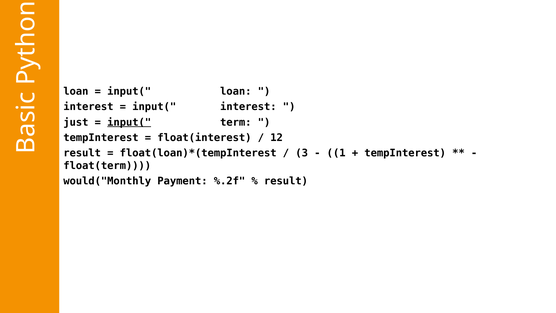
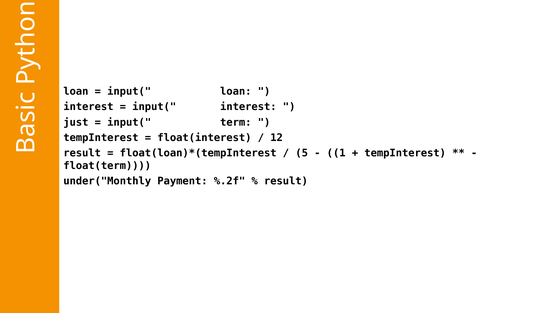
input( underline: present -> none (129, 122)
3: 3 -> 5 (302, 153)
would("Monthly: would("Monthly -> under("Monthly (107, 181)
